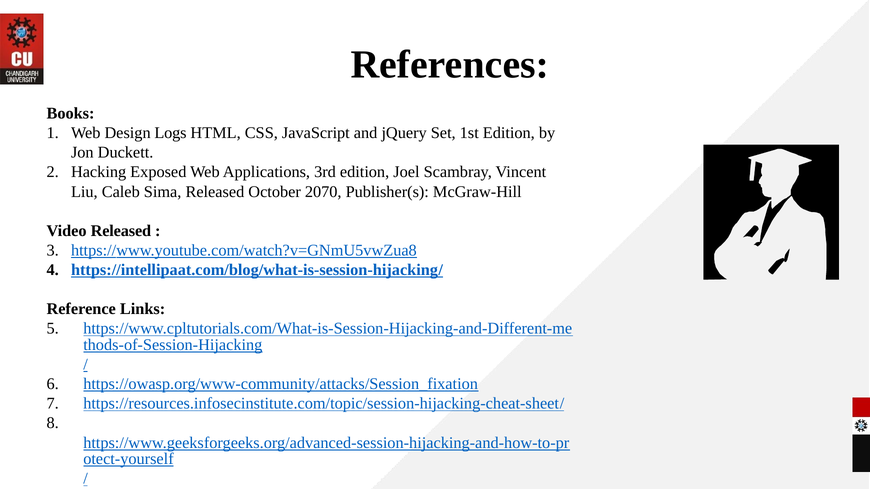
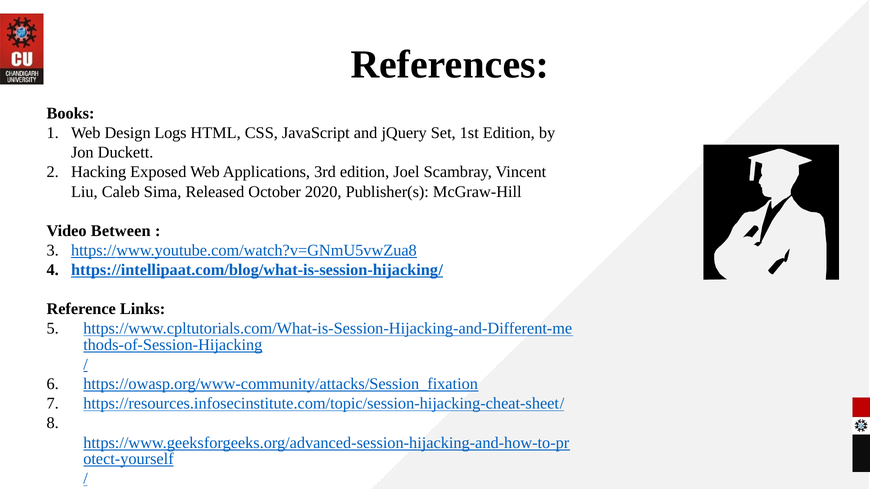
2070: 2070 -> 2020 (323, 192)
Video Released: Released -> Between (121, 231)
